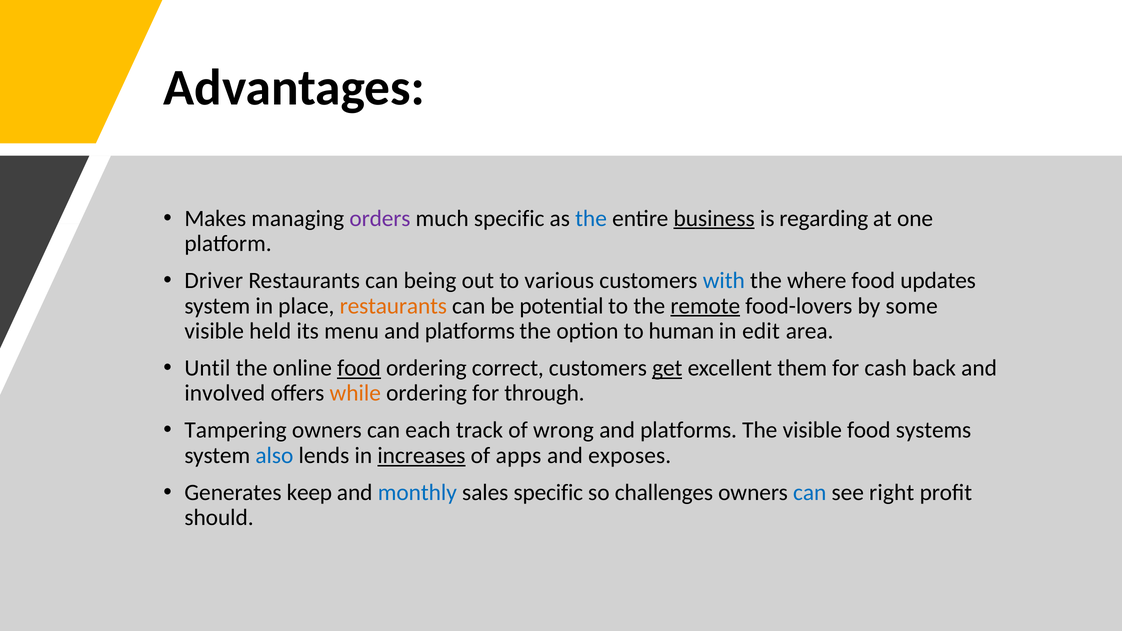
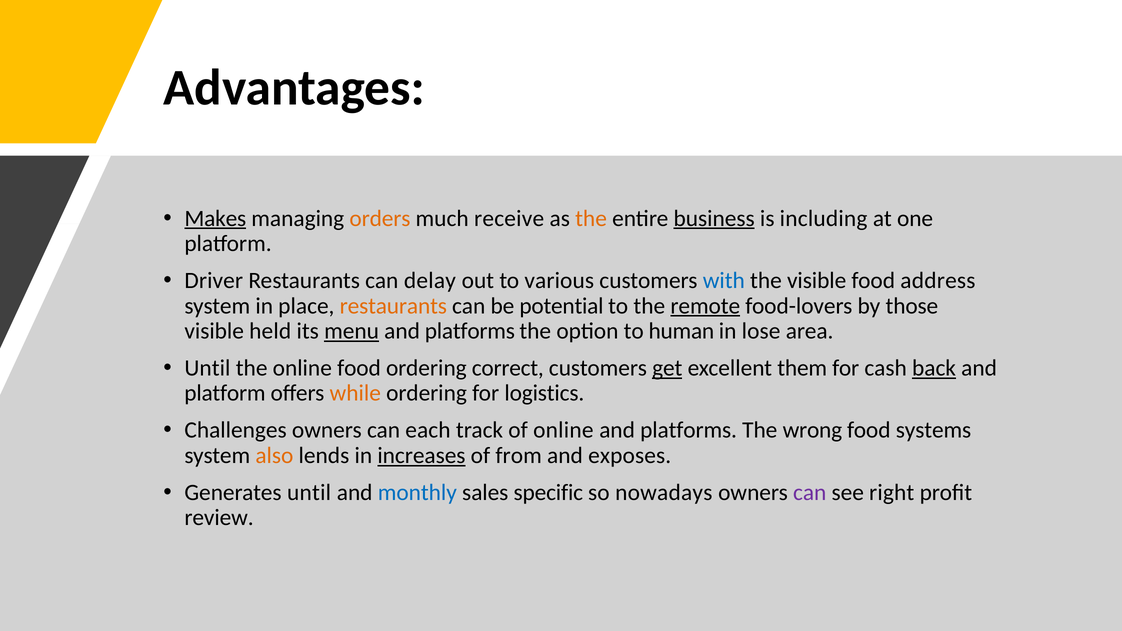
Makes underline: none -> present (215, 218)
orders colour: purple -> orange (380, 218)
much specific: specific -> receive (509, 218)
the colour: blue -> orange (591, 218)
regarding: regarding -> including (824, 218)
being: being -> delay (430, 281)
the where: where -> visible (817, 281)
updates: updates -> address (938, 281)
some: some -> those (912, 306)
menu underline: none -> present (352, 331)
edit: edit -> lose (761, 331)
food underline: present -> none (359, 368)
back underline: none -> present (934, 368)
involved: involved -> platform (225, 393)
through: through -> logistics (544, 393)
Tampering: Tampering -> Challenges (236, 430)
of wrong: wrong -> online (563, 430)
The visible: visible -> wrong (812, 430)
also colour: blue -> orange (274, 456)
apps: apps -> from (519, 456)
Generates keep: keep -> until (309, 493)
challenges: challenges -> nowadays (664, 493)
can colour: blue -> purple (810, 493)
should: should -> review (219, 518)
